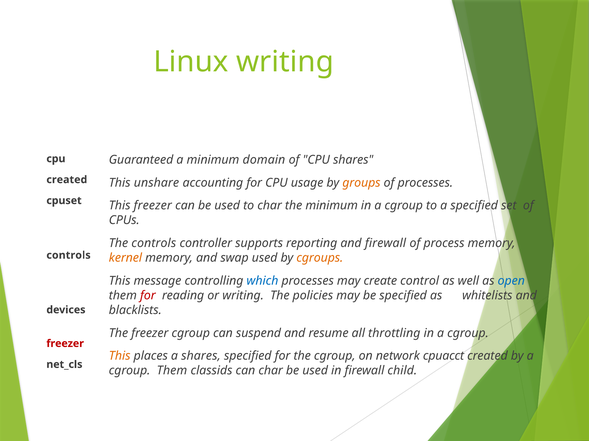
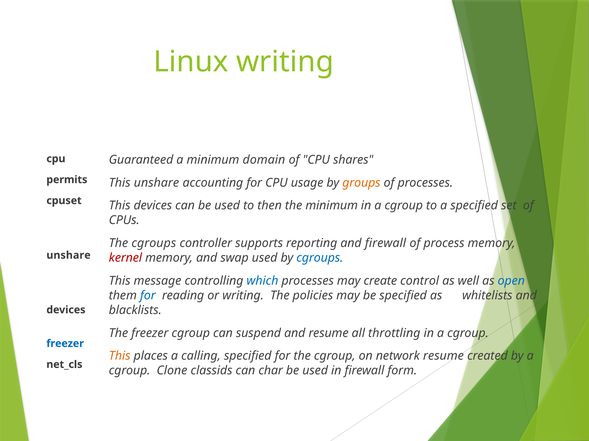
created: created -> permits (67, 180)
This freezer: freezer -> devices (153, 206)
to char: char -> then (270, 206)
The controls: controls -> cgroups (154, 244)
controls: controls -> unshare (69, 256)
kernel colour: orange -> red (125, 258)
cgroups colour: orange -> blue (320, 258)
for colour: red -> blue (148, 296)
freezer colour: red -> blue (65, 344)
a shares: shares -> calling (201, 356)
network cpuacct: cpuacct -> resume (443, 356)
cgroup Them: Them -> Clone (172, 371)
child: child -> form (402, 371)
